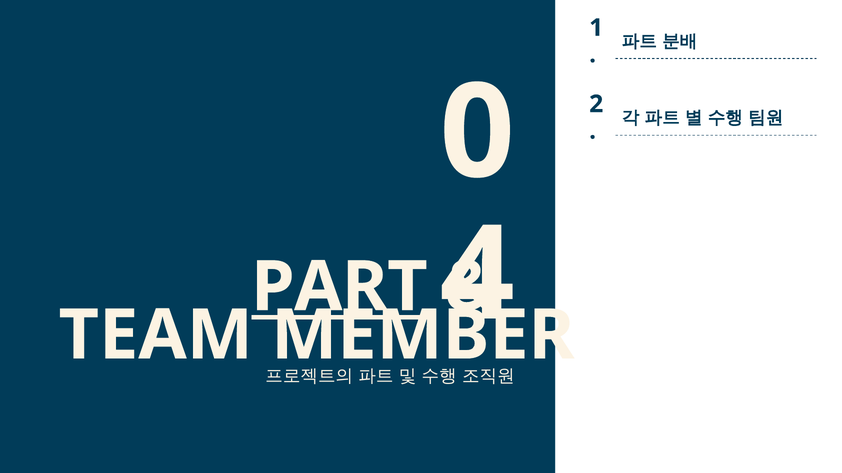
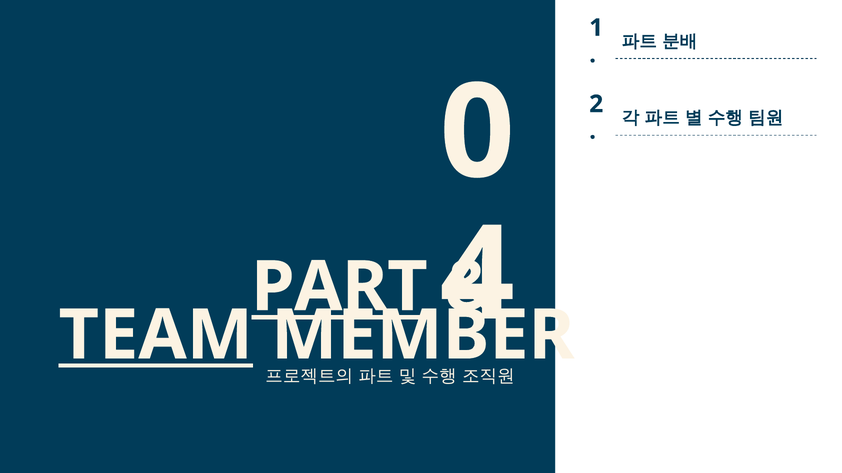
TEAM underline: none -> present (156, 336)
